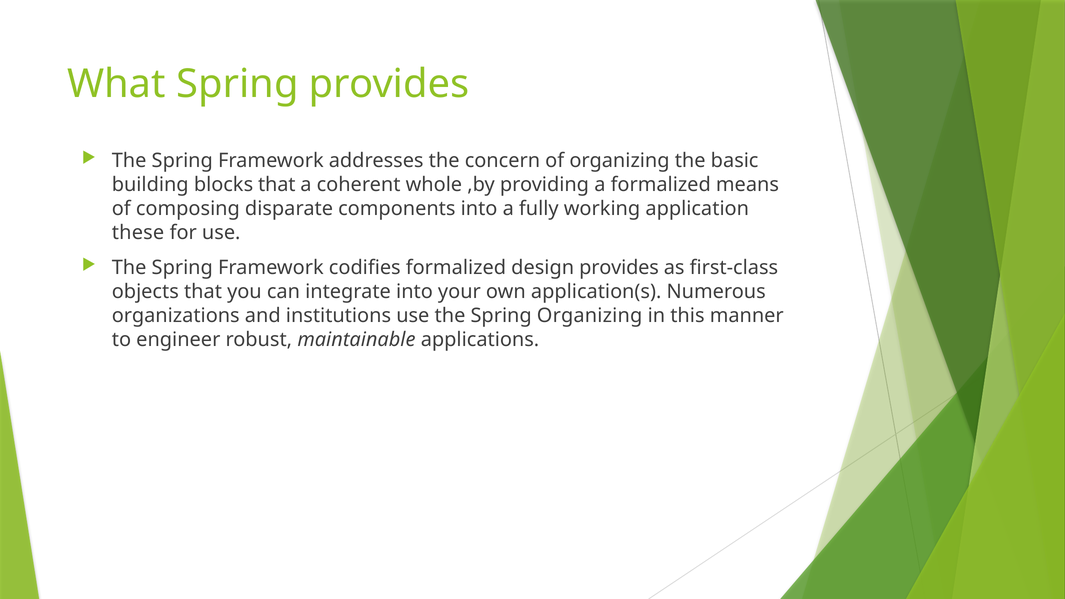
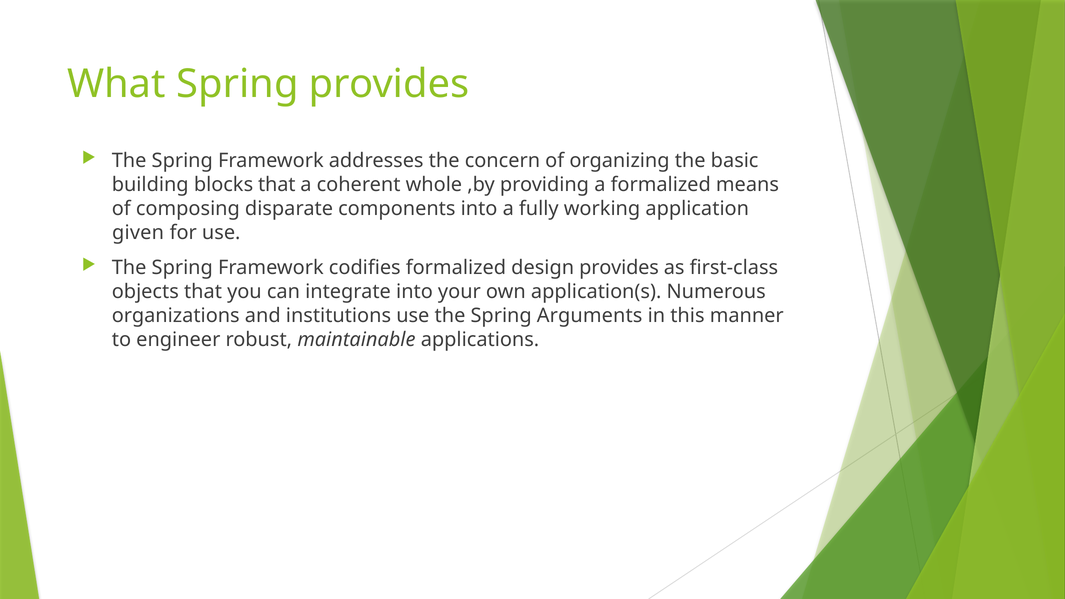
these: these -> given (138, 233)
Spring Organizing: Organizing -> Arguments (590, 316)
